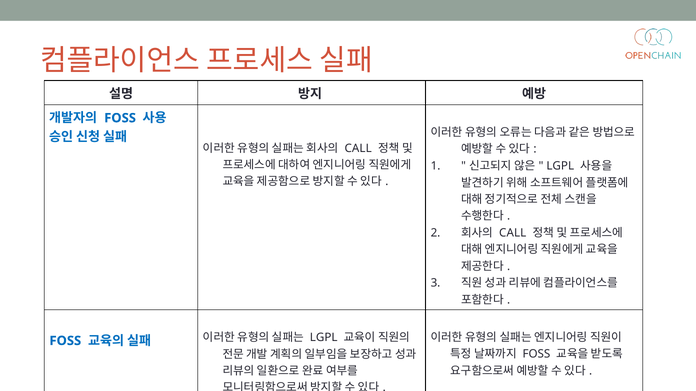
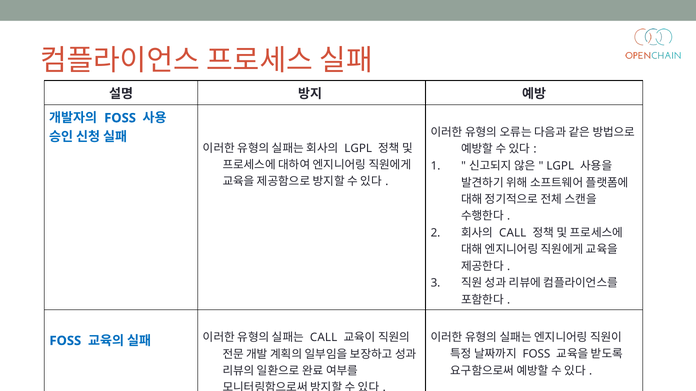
CALL: CALL -> LGPL (358, 148)
LGPL: LGPL -> CALL (324, 338)
